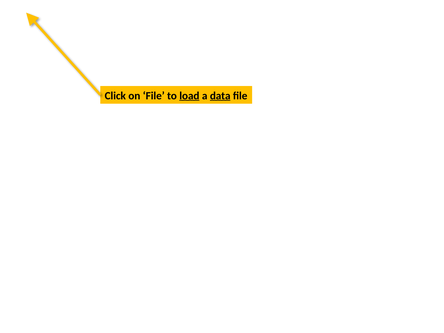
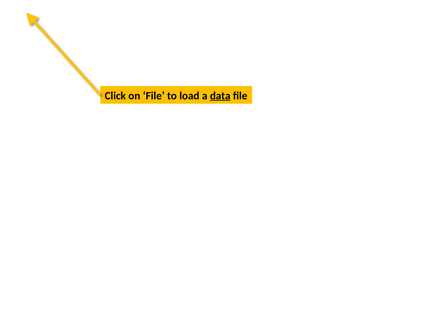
load underline: present -> none (189, 96)
